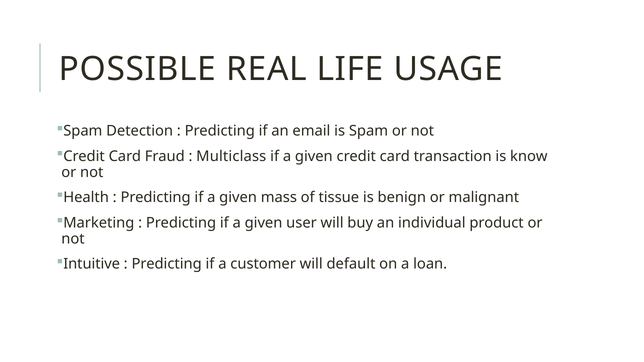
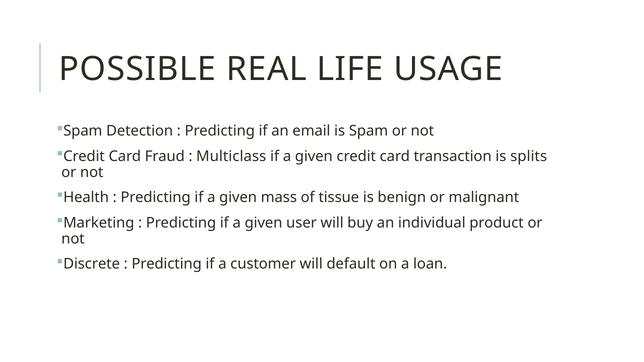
know: know -> splits (529, 156)
Intuitive: Intuitive -> Discrete (92, 264)
